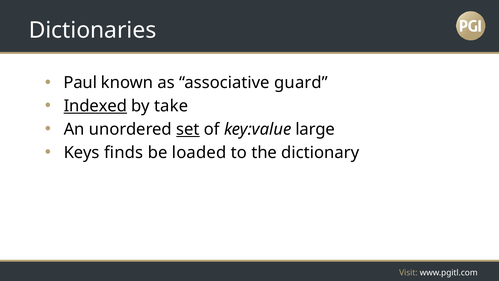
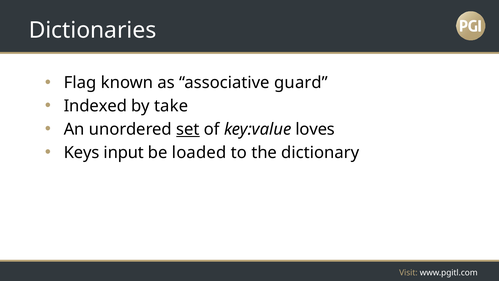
Paul: Paul -> Flag (80, 83)
Indexed underline: present -> none (95, 106)
large: large -> loves (315, 129)
finds: finds -> input (124, 153)
